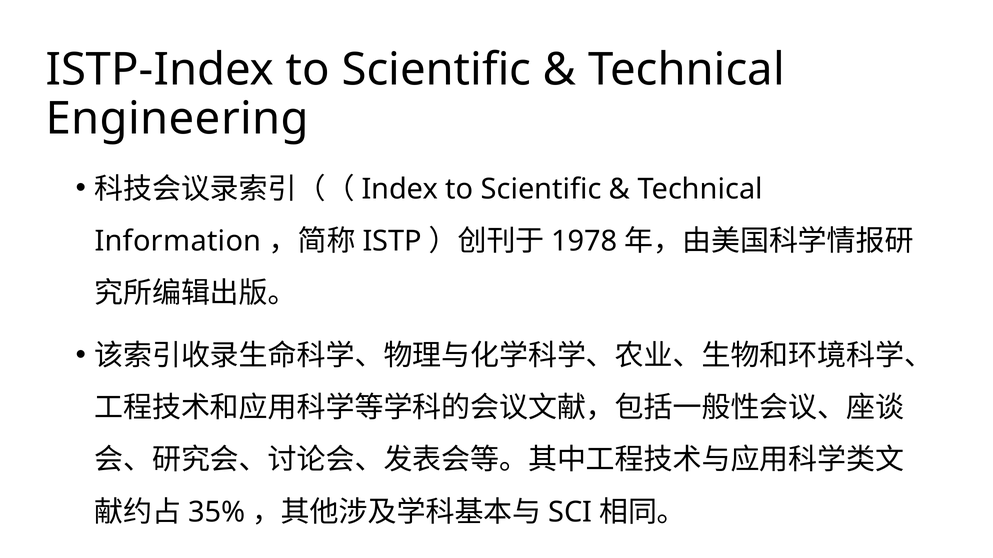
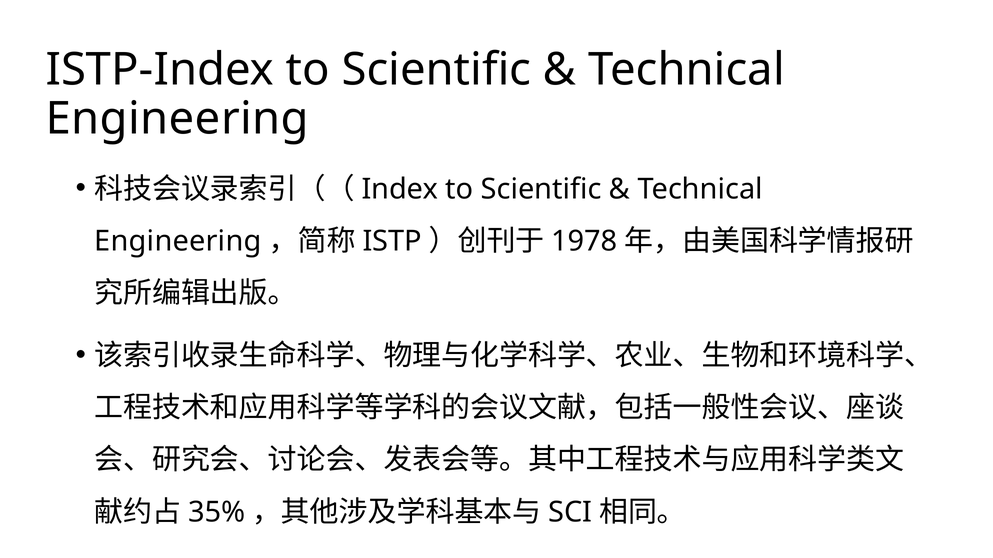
Information: Information -> Engineering (178, 241)
